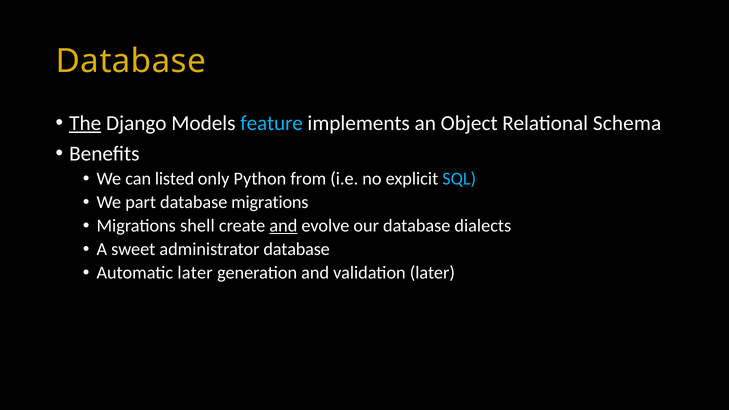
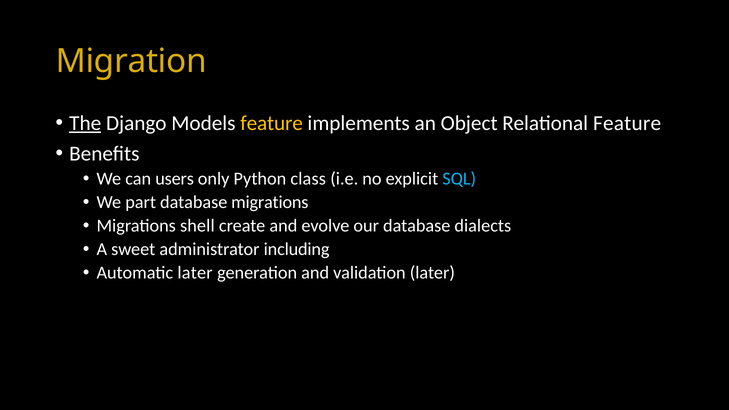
Database: Database -> Migration (131, 61)
feature colour: light blue -> yellow (272, 123)
Relational Schema: Schema -> Feature (627, 123)
listed: listed -> users (175, 179)
from: from -> class (308, 179)
and underline: present -> none (283, 226)
administrator database: database -> including (297, 249)
